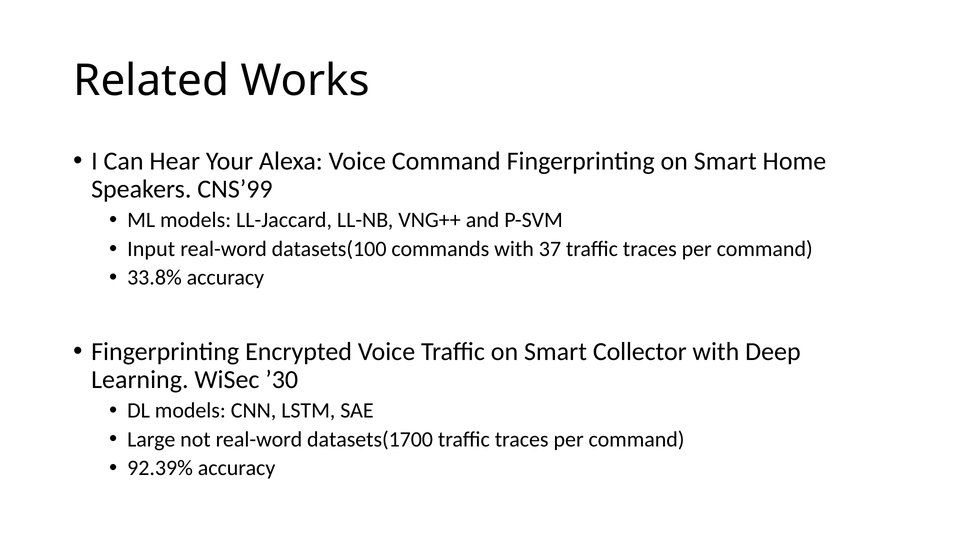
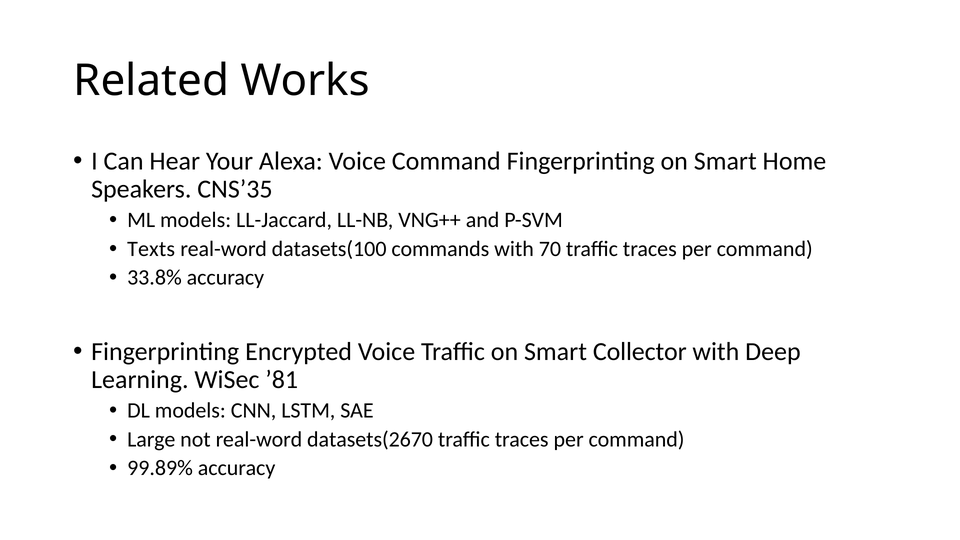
CNS’99: CNS’99 -> CNS’35 (235, 189)
Input: Input -> Texts (151, 249)
37: 37 -> 70 (550, 249)
’30: ’30 -> ’81 (282, 380)
datasets(1700: datasets(1700 -> datasets(2670 (370, 439)
92.39%: 92.39% -> 99.89% (160, 468)
